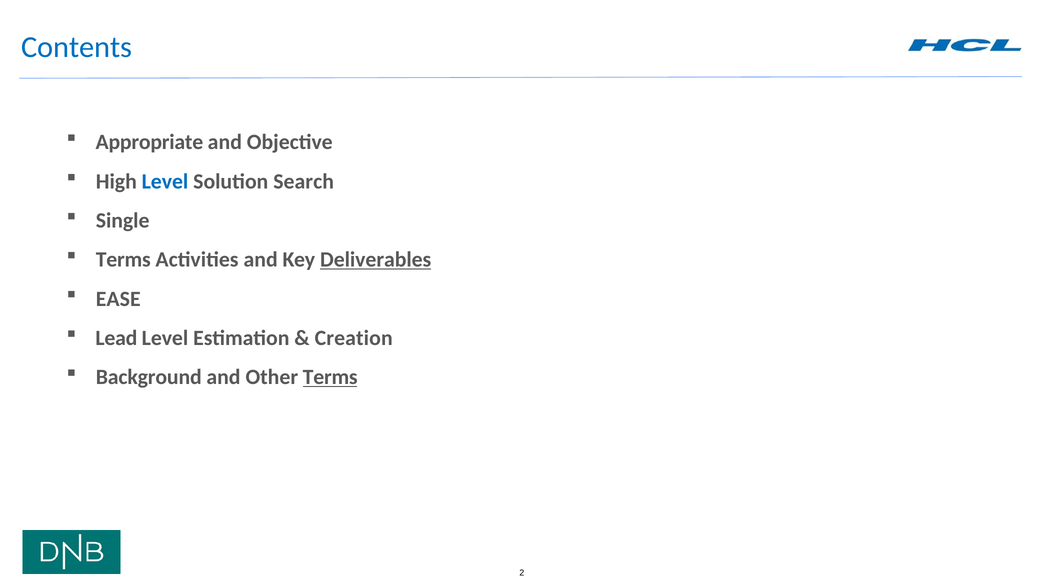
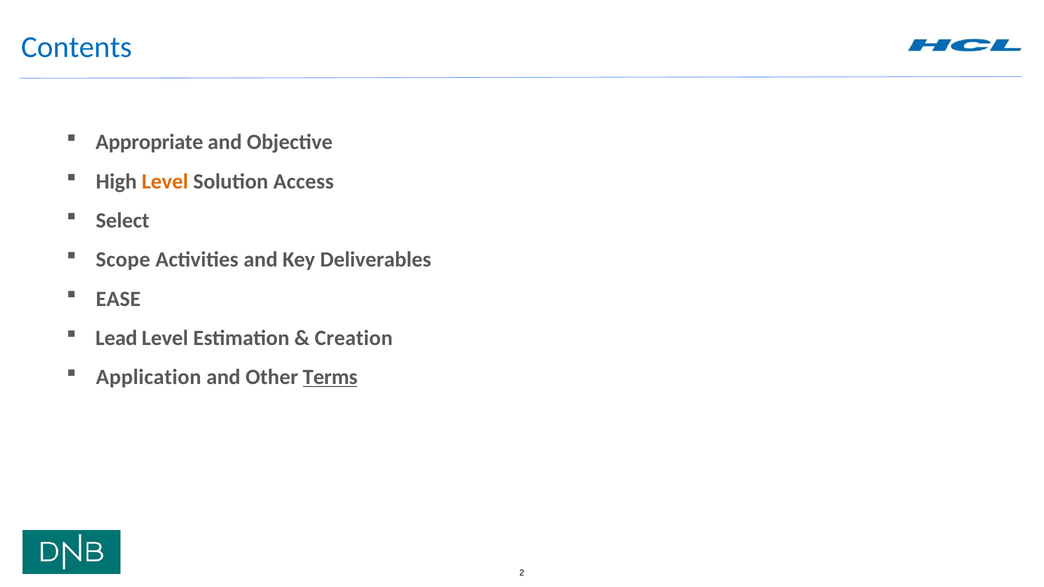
Level colour: blue -> orange (165, 182)
Search: Search -> Access (304, 182)
Single: Single -> Select (123, 221)
Terms: Terms -> Scope (123, 260)
Deliverables underline: present -> none (376, 260)
Background: Background -> Application (149, 377)
